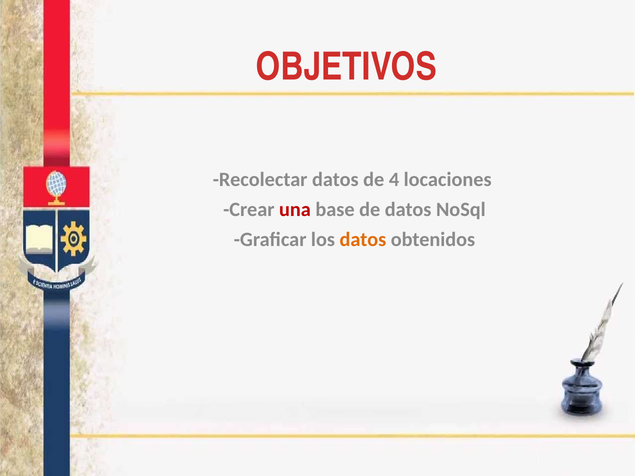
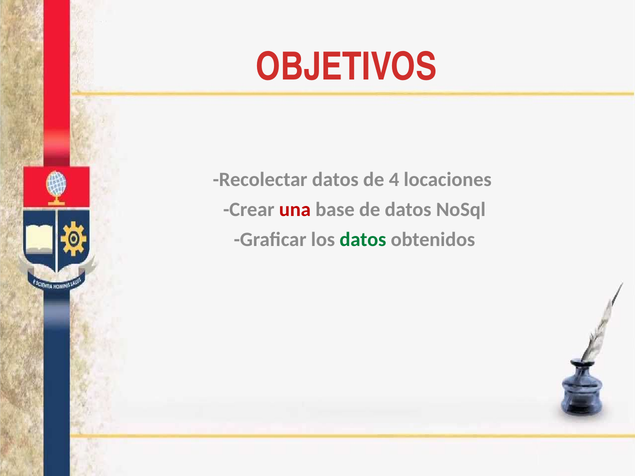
datos colour: orange -> green (363, 240)
